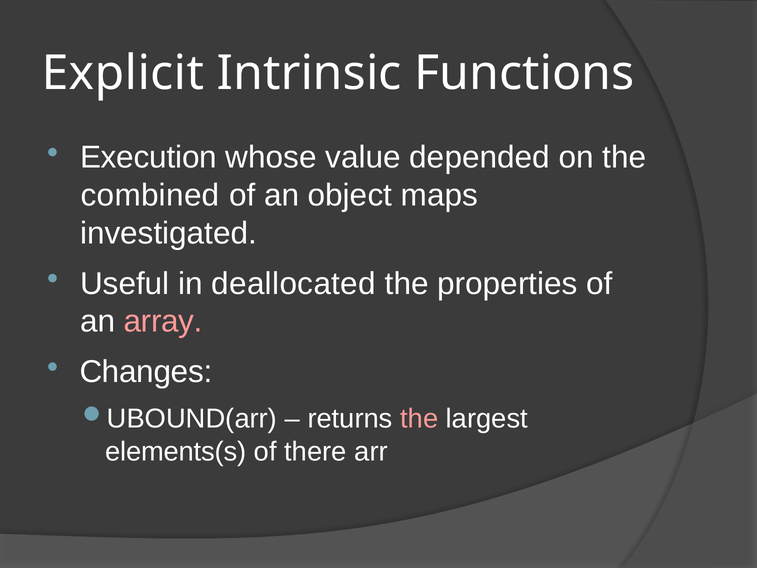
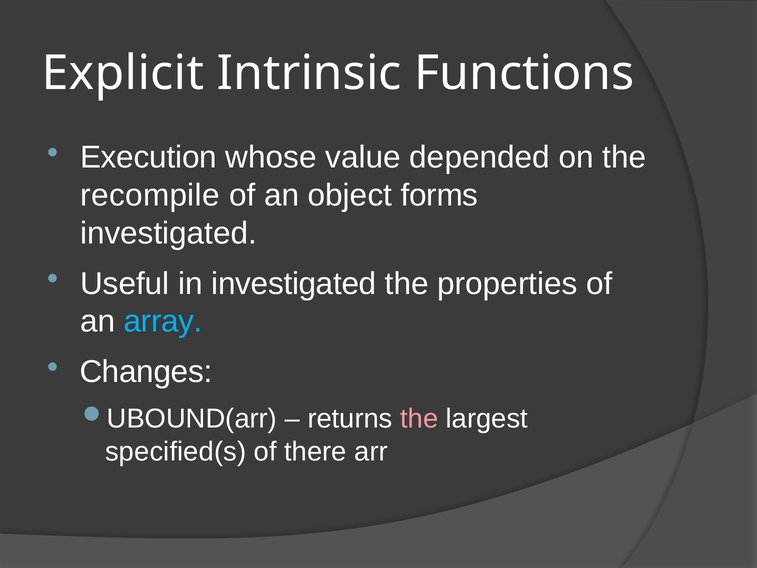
combined: combined -> recompile (150, 195)
maps: maps -> forms (439, 195)
in deallocated: deallocated -> investigated (294, 284)
array colour: pink -> light blue (163, 321)
elements(s: elements(s -> specified(s (176, 451)
